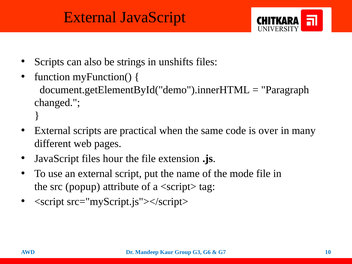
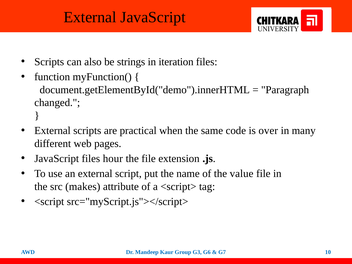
unshifts: unshifts -> iteration (176, 62)
mode: mode -> value (242, 174)
popup: popup -> makes (83, 186)
